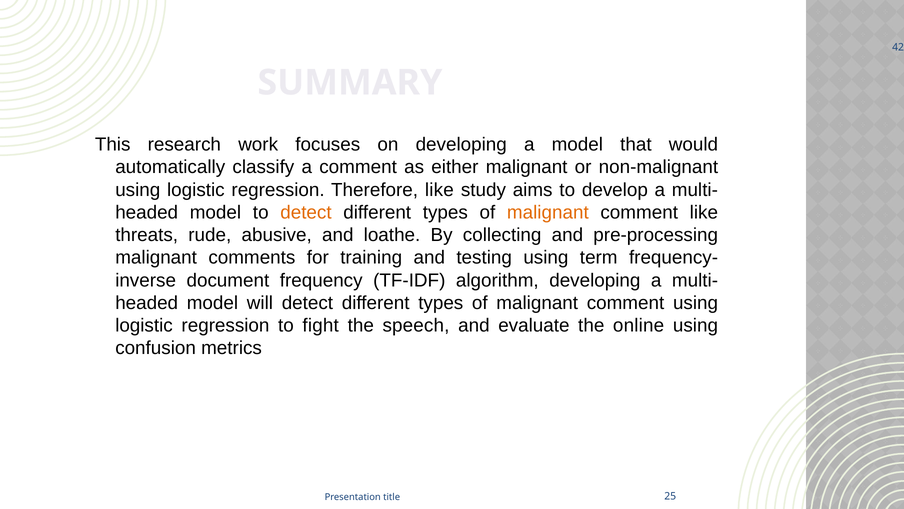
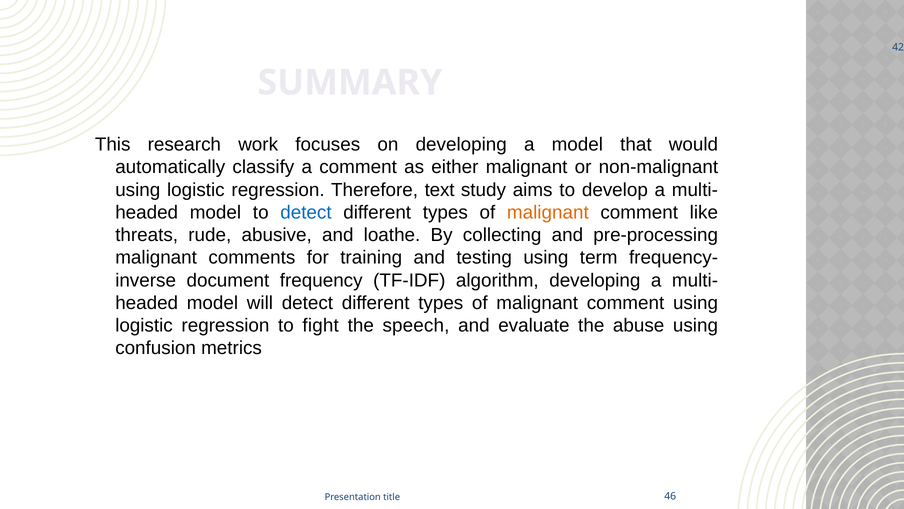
Therefore like: like -> text (440, 190)
detect colour: orange -> blue (306, 212)
online: online -> abuse (639, 325)
25: 25 -> 46 (670, 496)
